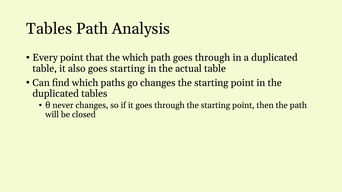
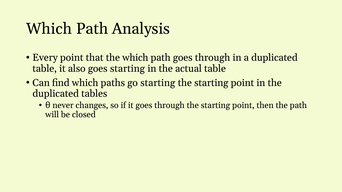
Tables: Tables -> Which (49, 29)
go changes: changes -> starting (158, 83)
